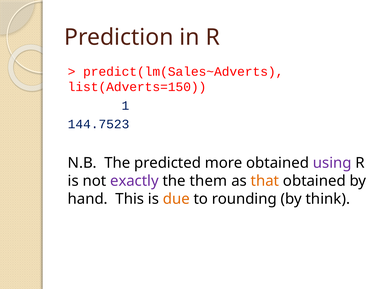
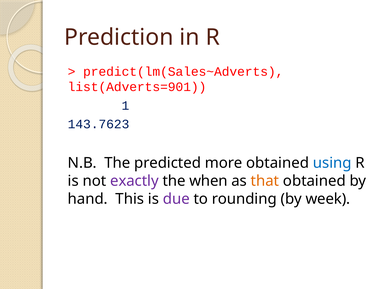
list(Adverts=150: list(Adverts=150 -> list(Adverts=901 (137, 87)
144.7523: 144.7523 -> 143.7623 (99, 124)
using colour: purple -> blue (332, 163)
them: them -> when (209, 181)
due colour: orange -> purple (176, 199)
think: think -> week (328, 199)
